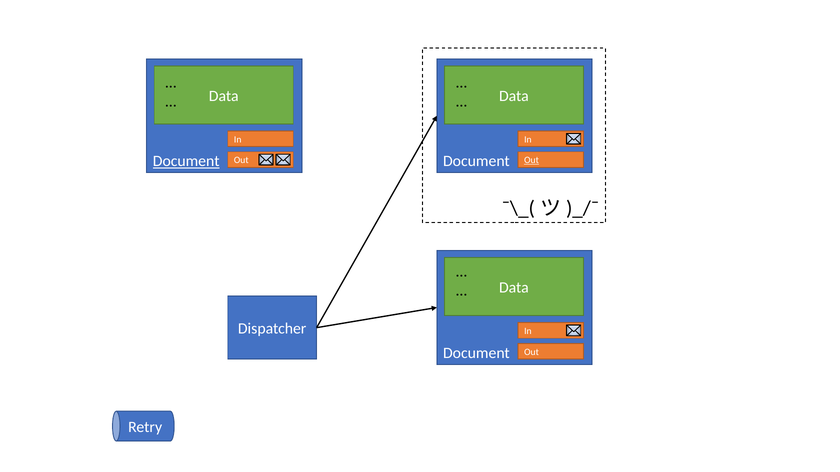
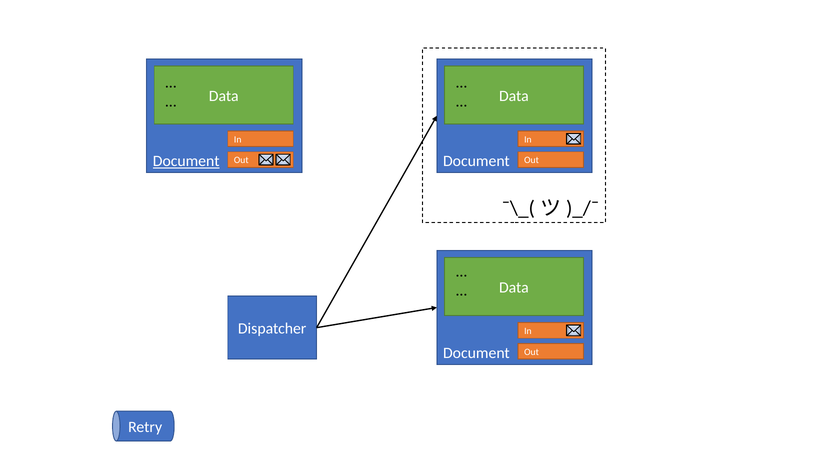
Out underline: present -> none (532, 160)
